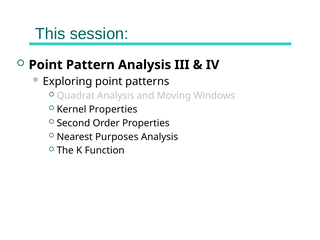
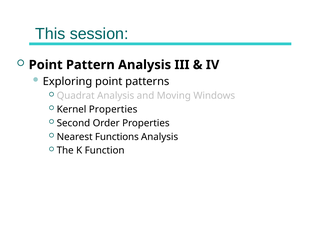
Purposes: Purposes -> Functions (117, 137)
